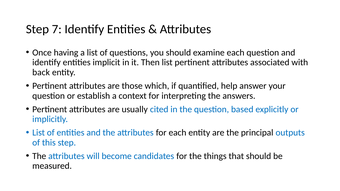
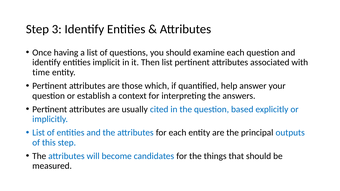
7: 7 -> 3 (57, 29)
back: back -> time (41, 72)
